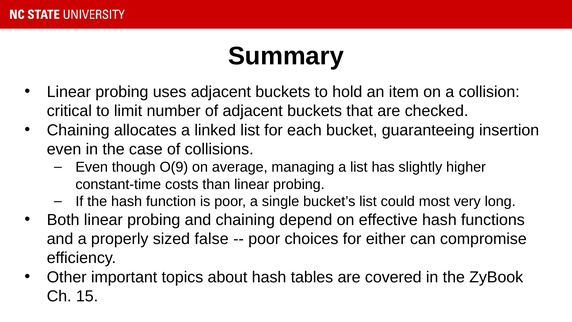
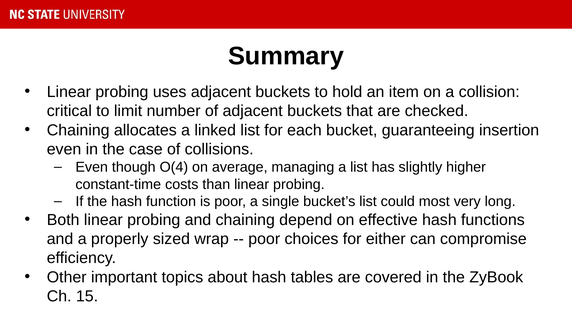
O(9: O(9 -> O(4 (174, 167)
false: false -> wrap (212, 239)
